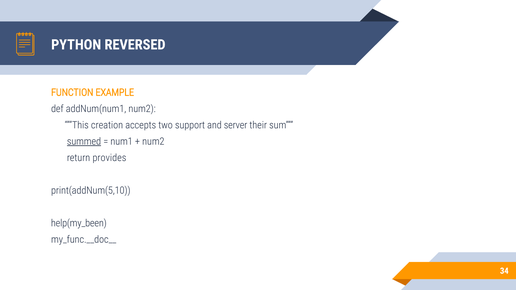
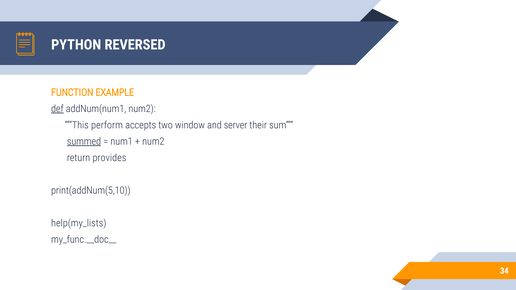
def underline: none -> present (57, 109)
creation: creation -> perform (107, 125)
support: support -> window (190, 125)
help(my_been: help(my_been -> help(my_lists (79, 223)
